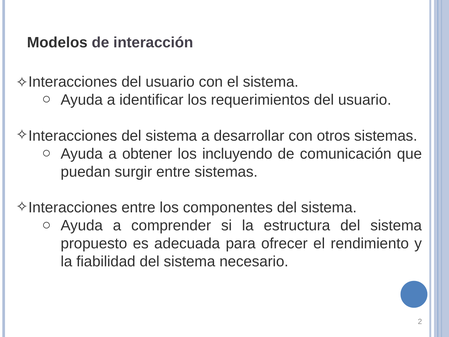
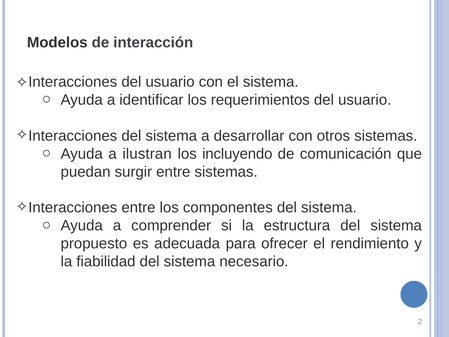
obtener: obtener -> ilustran (147, 154)
